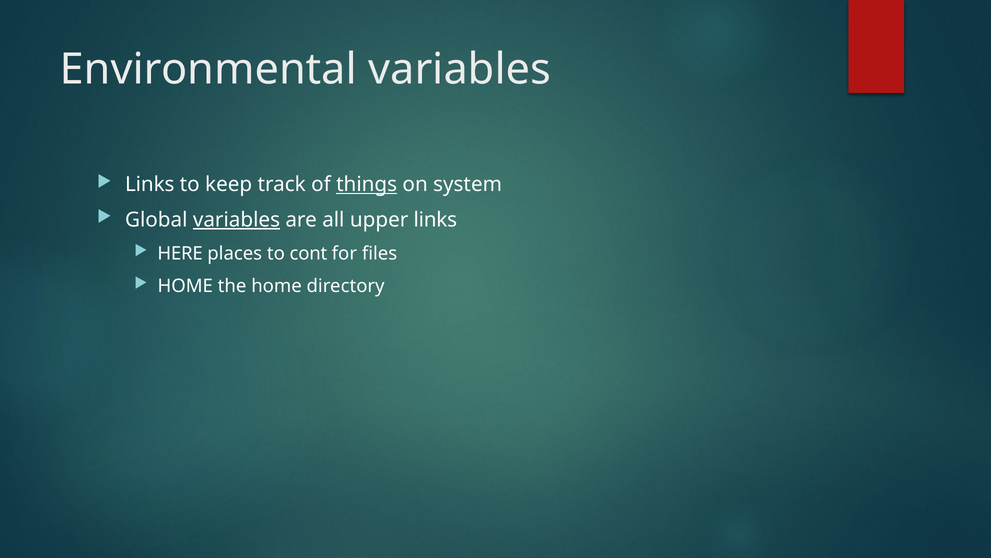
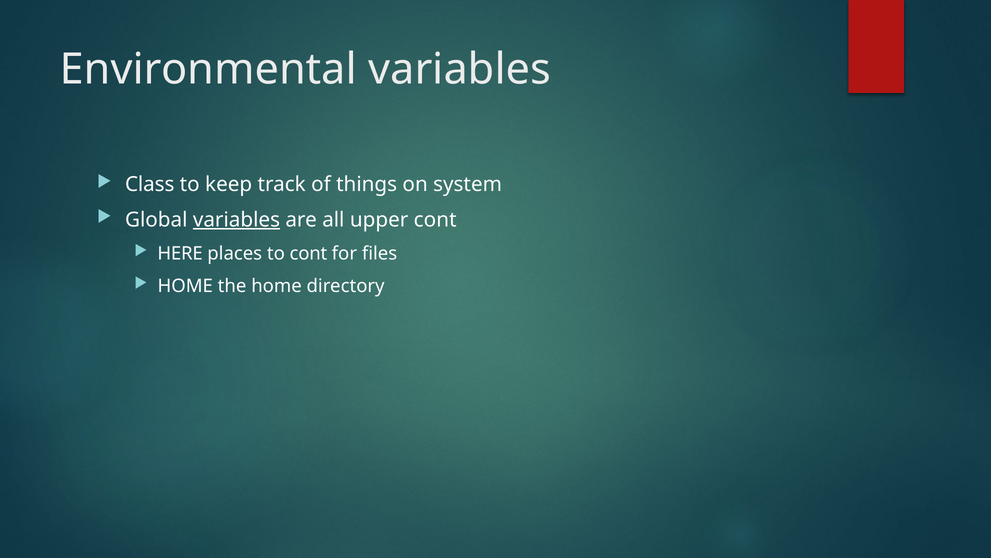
Links: Links -> Class (150, 184)
things underline: present -> none (367, 184)
upper links: links -> cont (435, 220)
